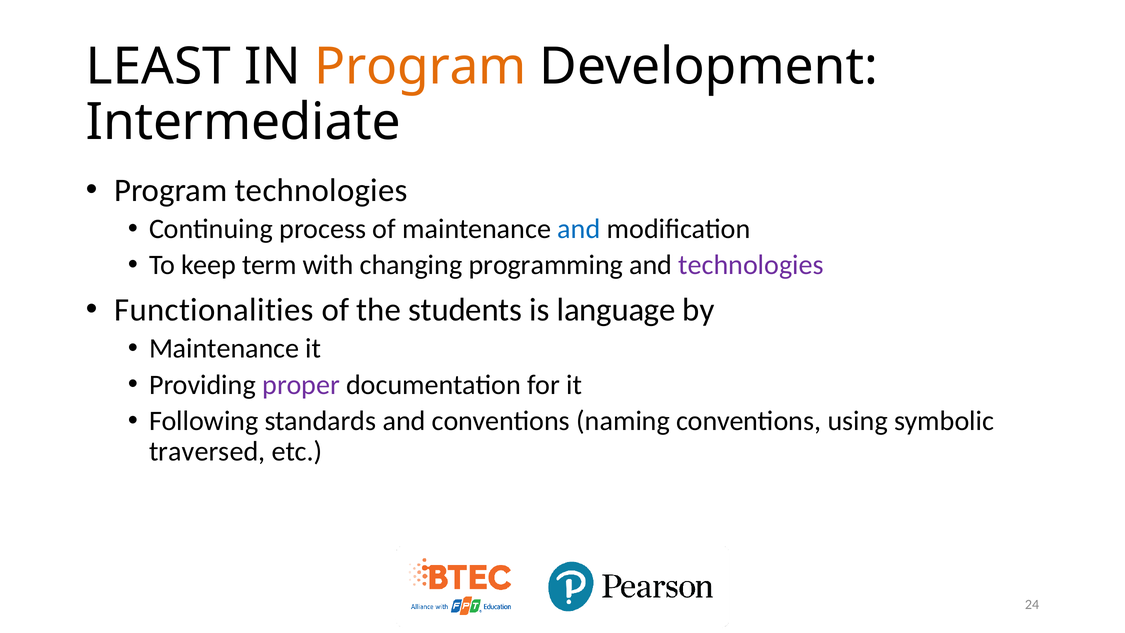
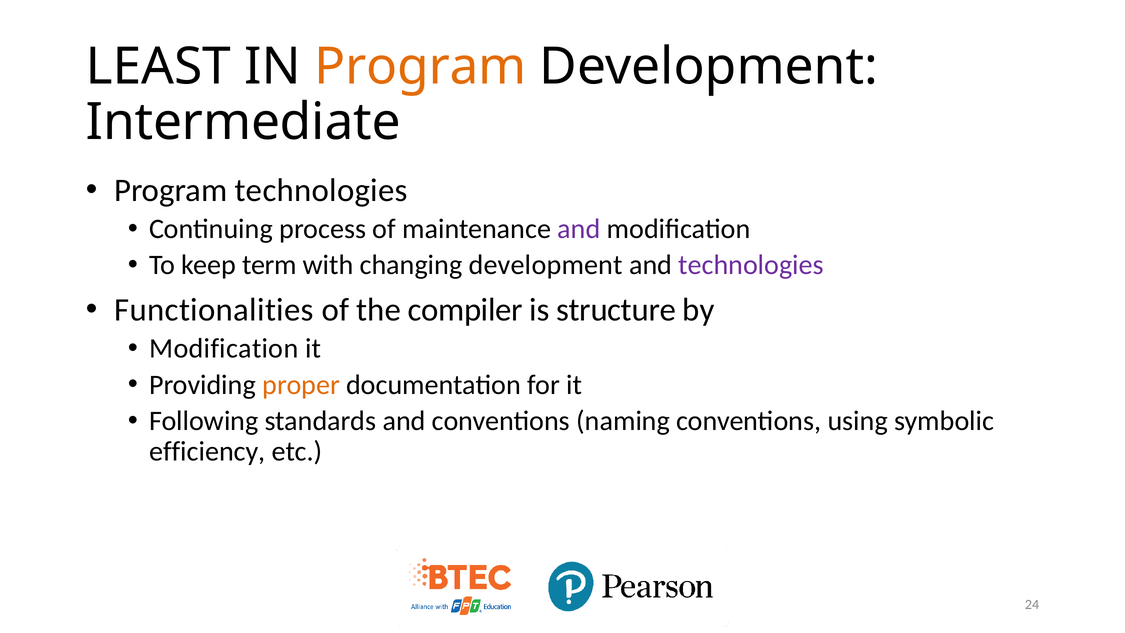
and colour: blue -> purple (579, 229)
changing programming: programming -> development (546, 265)
students: students -> compiler (465, 310)
language: language -> structure (616, 310)
Maintenance: Maintenance -> Modification (224, 348)
proper colour: purple -> orange (301, 385)
traversed: traversed -> efficiency (207, 451)
